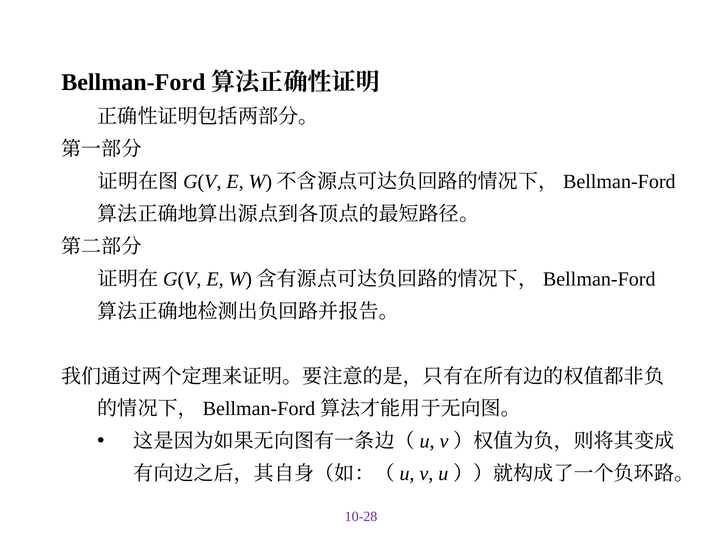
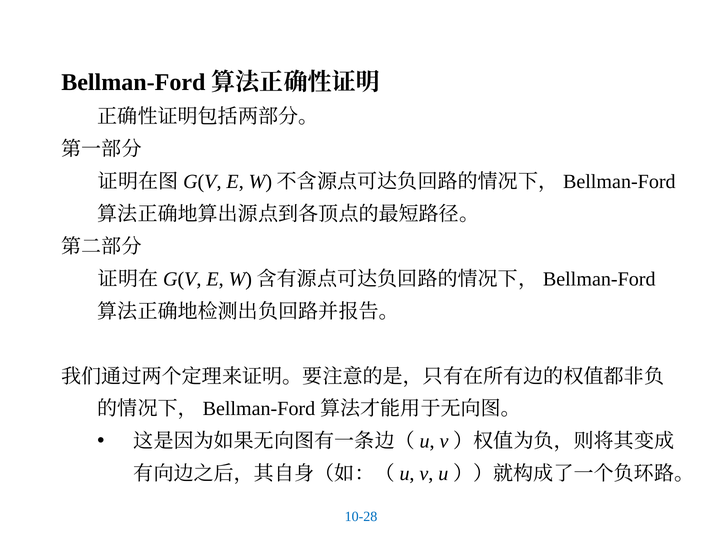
10-28 colour: purple -> blue (361, 517)
